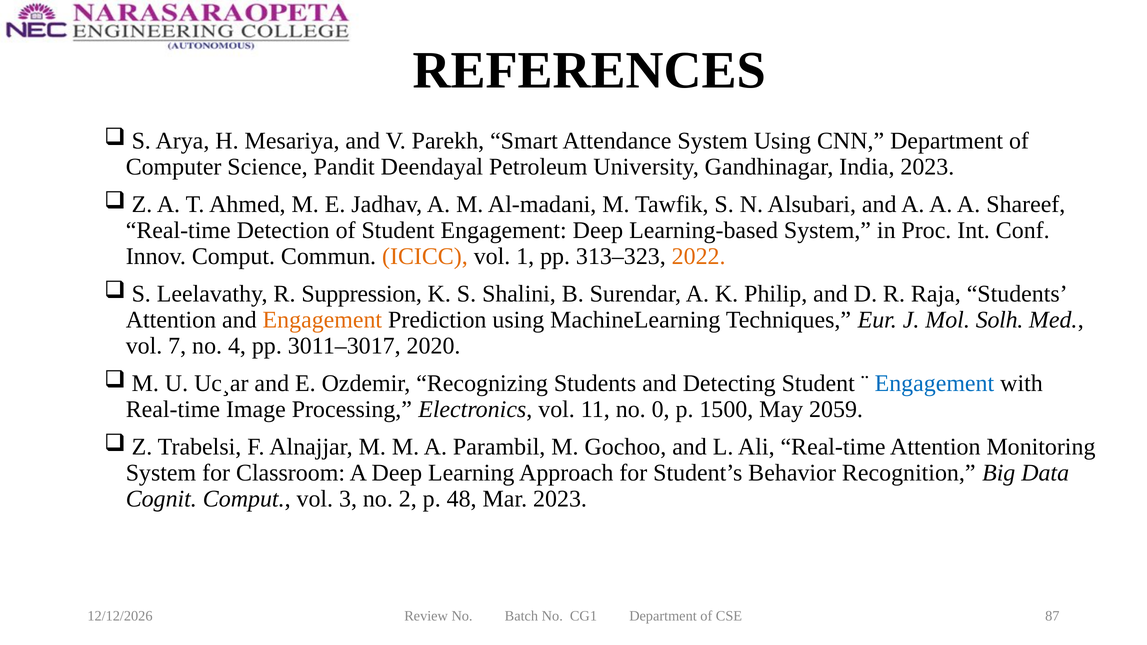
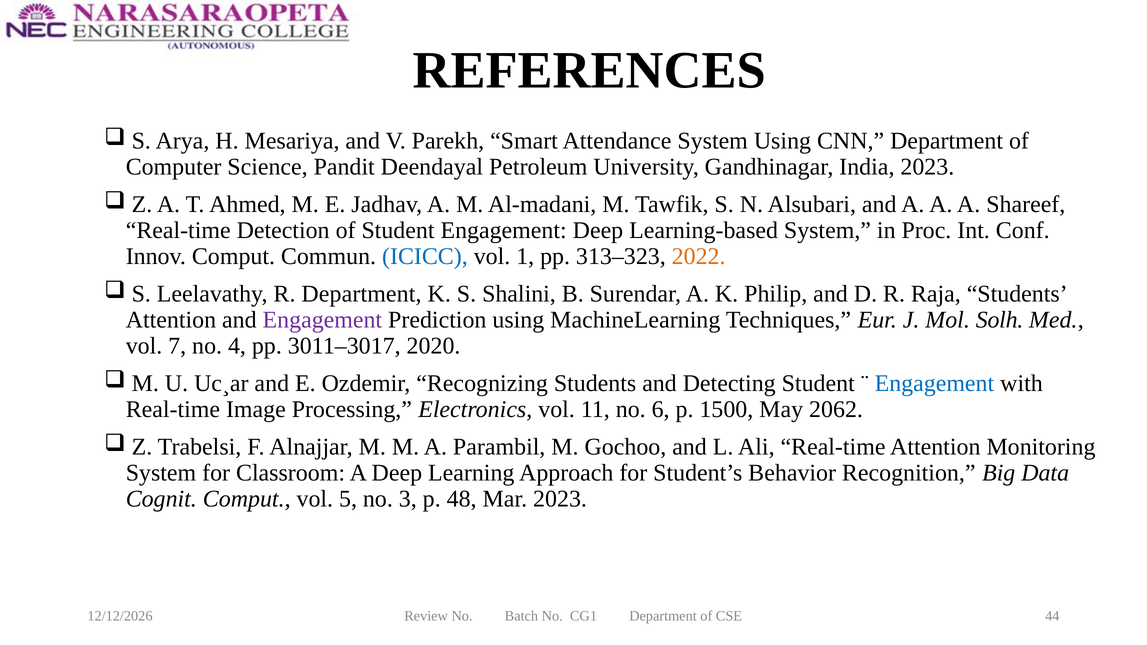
ICICC colour: orange -> blue (425, 256)
R Suppression: Suppression -> Department (361, 294)
Engagement colour: orange -> purple (322, 320)
0: 0 -> 6 (661, 409)
2059: 2059 -> 2062 (836, 409)
3: 3 -> 5 (348, 499)
2: 2 -> 3 (408, 499)
87: 87 -> 44 (1052, 616)
